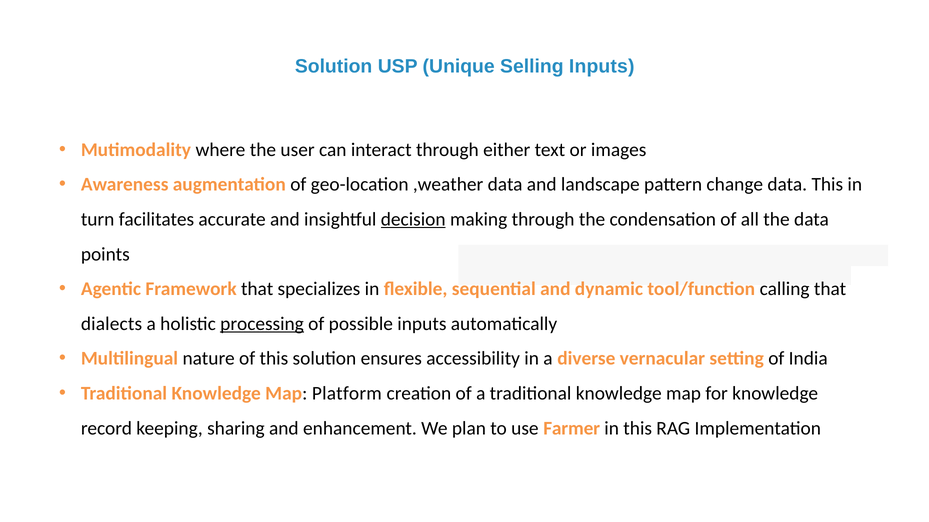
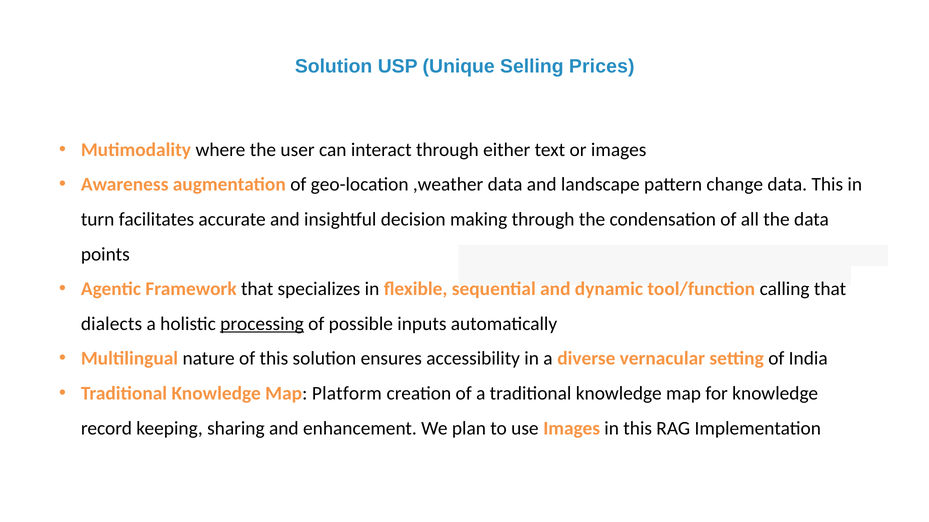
Selling Inputs: Inputs -> Prices (602, 66)
decision underline: present -> none (413, 220)
use Farmer: Farmer -> Images (572, 429)
